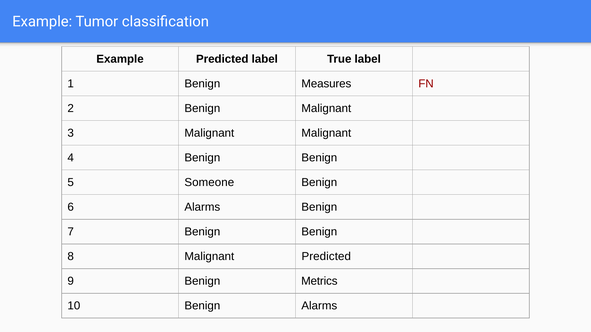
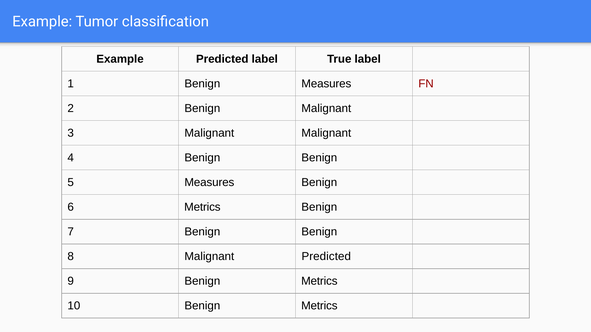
5 Someone: Someone -> Measures (209, 183)
6 Alarms: Alarms -> Metrics (202, 207)
10 Benign Alarms: Alarms -> Metrics (319, 306)
